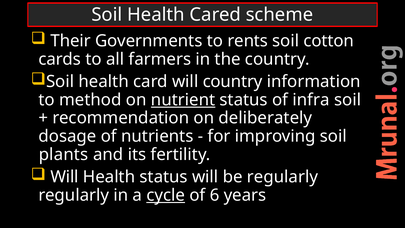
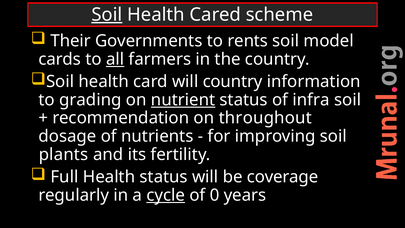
Soil underline: none -> present (107, 15)
cotton: cotton -> model (329, 41)
all underline: none -> present (115, 59)
method: method -> grading (90, 100)
deliberately: deliberately -> throughout (265, 118)
Will: Will -> Full (64, 177)
be regularly: regularly -> coverage (283, 177)
6: 6 -> 0 (215, 195)
